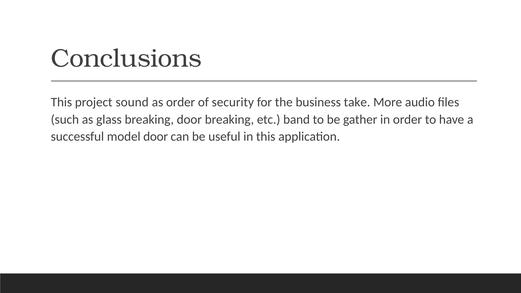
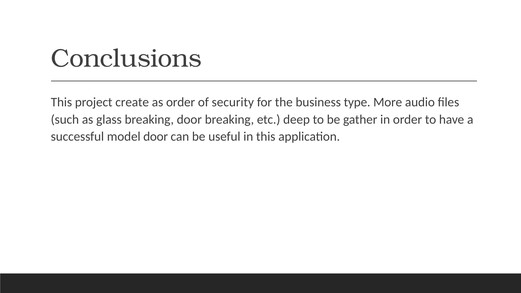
sound: sound -> create (132, 102)
take: take -> type (357, 102)
band: band -> deep (297, 120)
